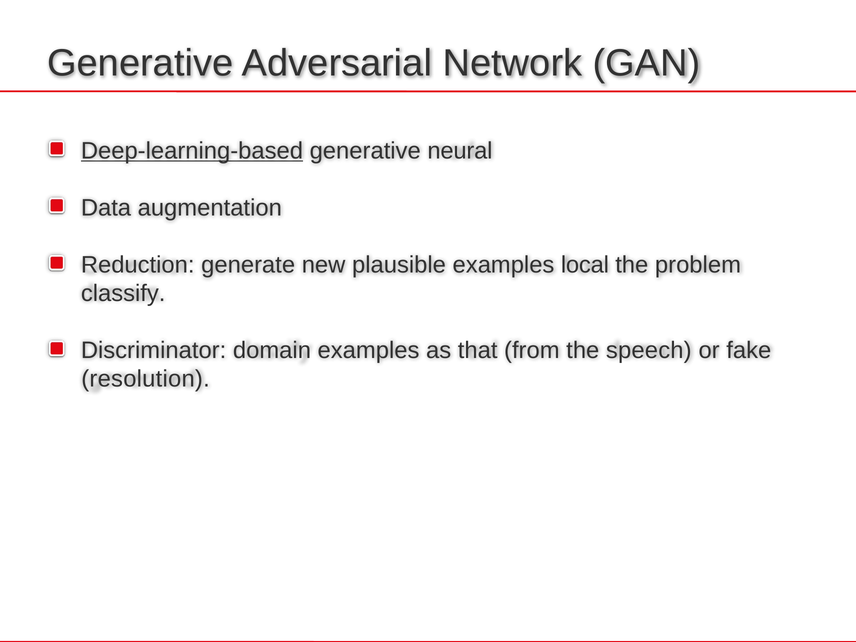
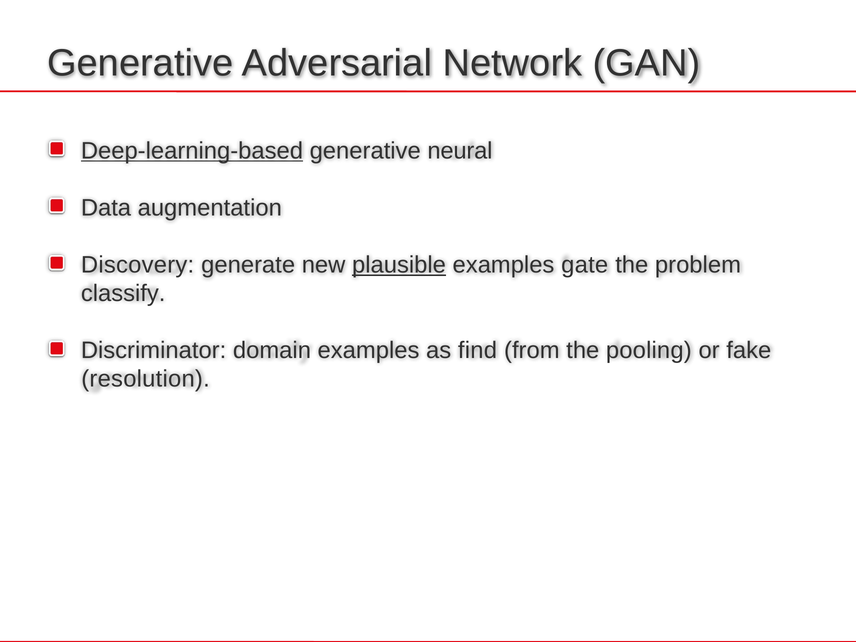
Reduction: Reduction -> Discovery (138, 265)
plausible underline: none -> present (399, 265)
local: local -> gate (585, 265)
that: that -> find (478, 351)
speech: speech -> pooling (649, 351)
